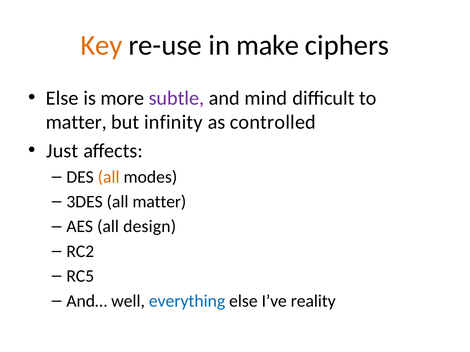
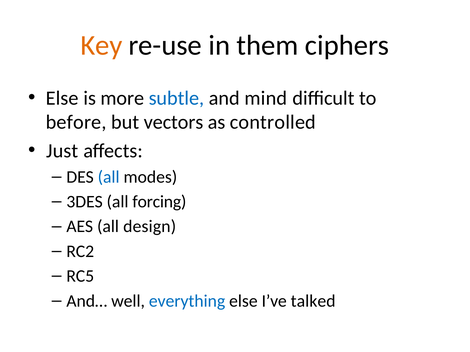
make: make -> them (268, 45)
subtle colour: purple -> blue (176, 98)
matter: matter -> before (76, 122)
infinity: infinity -> vectors (174, 122)
all colour: orange -> blue (109, 177)
all matter: matter -> forcing (159, 202)
reality: reality -> talked (313, 301)
